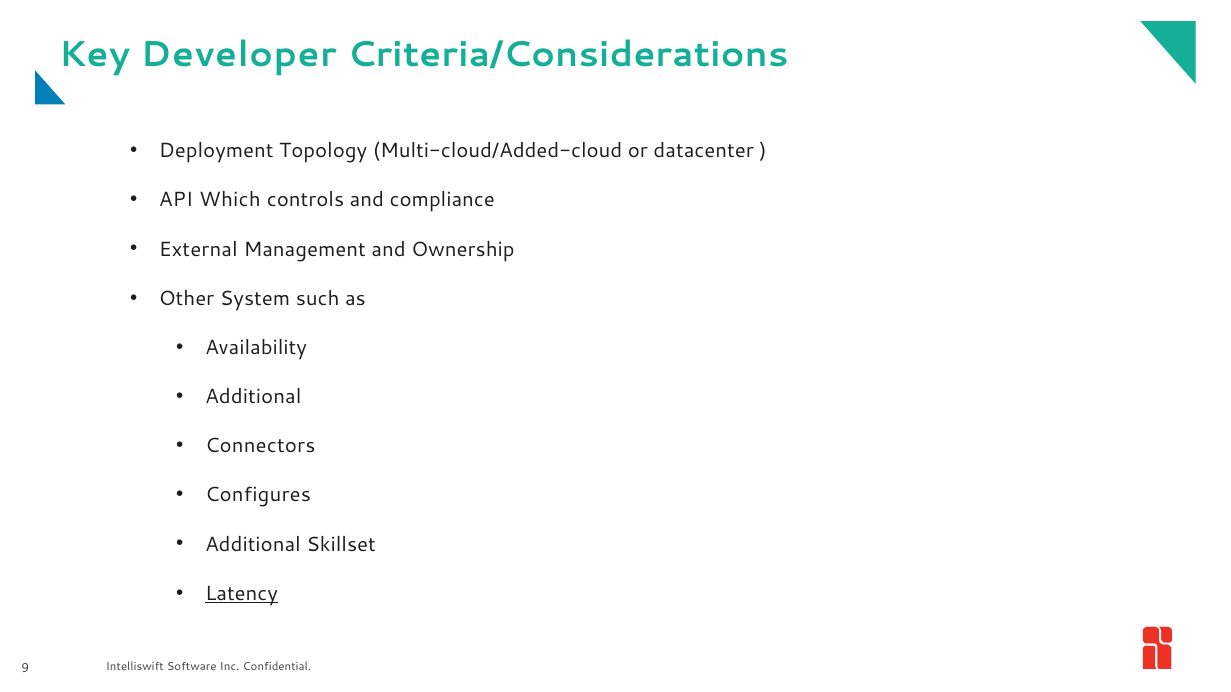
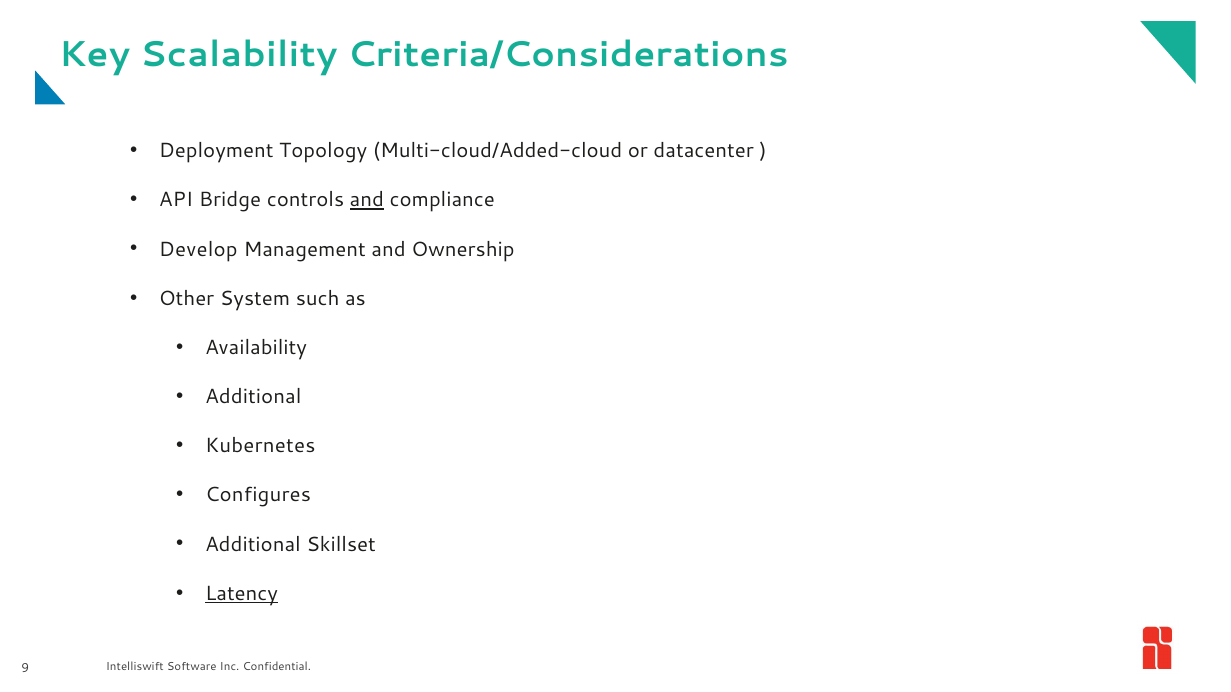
Developer: Developer -> Scalability (239, 54)
Which: Which -> Bridge (230, 200)
and underline: none -> present (367, 200)
External: External -> Develop (198, 249)
Connectors: Connectors -> Kubernetes (260, 446)
